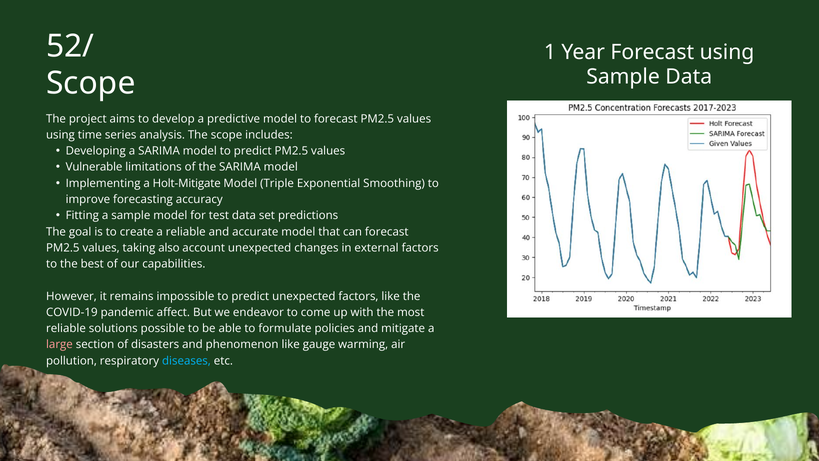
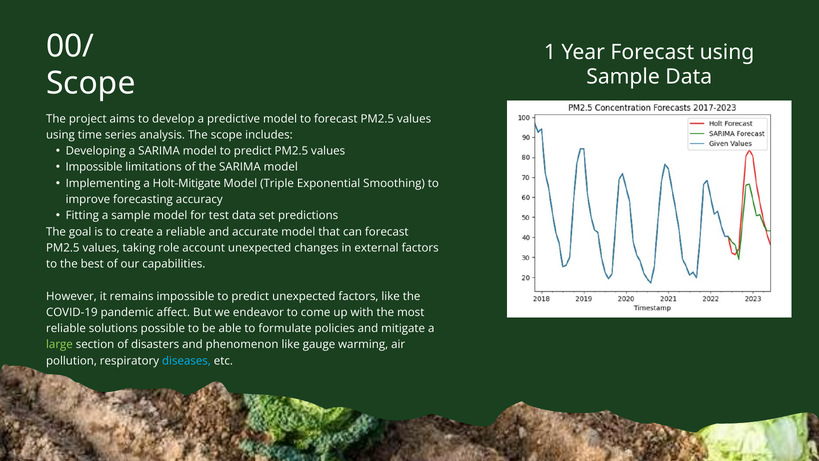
52/: 52/ -> 00/ (70, 46)
Vulnerable: Vulnerable -> Impossible (94, 167)
also: also -> role (169, 248)
large colour: pink -> light green (59, 344)
